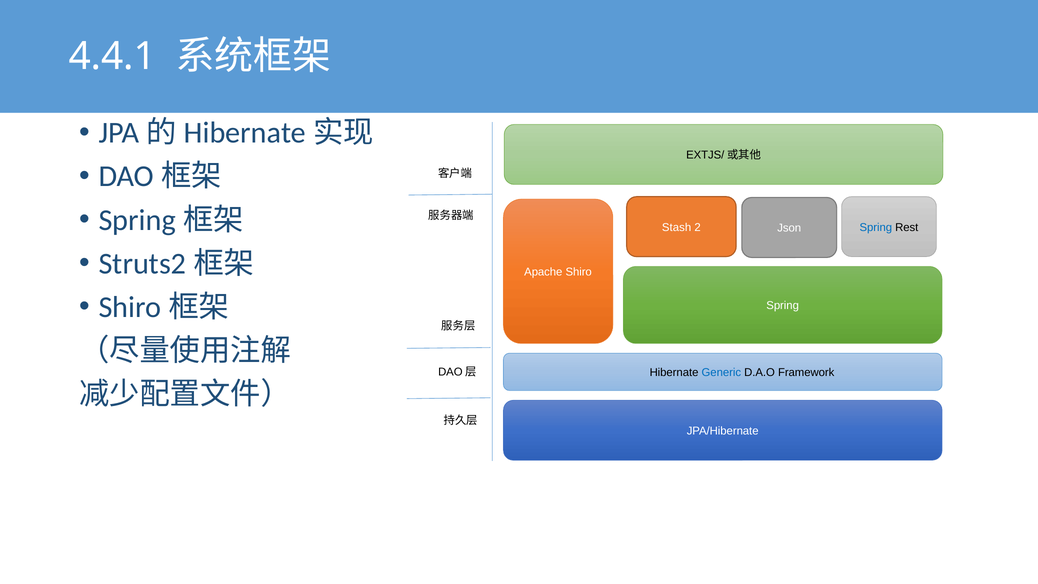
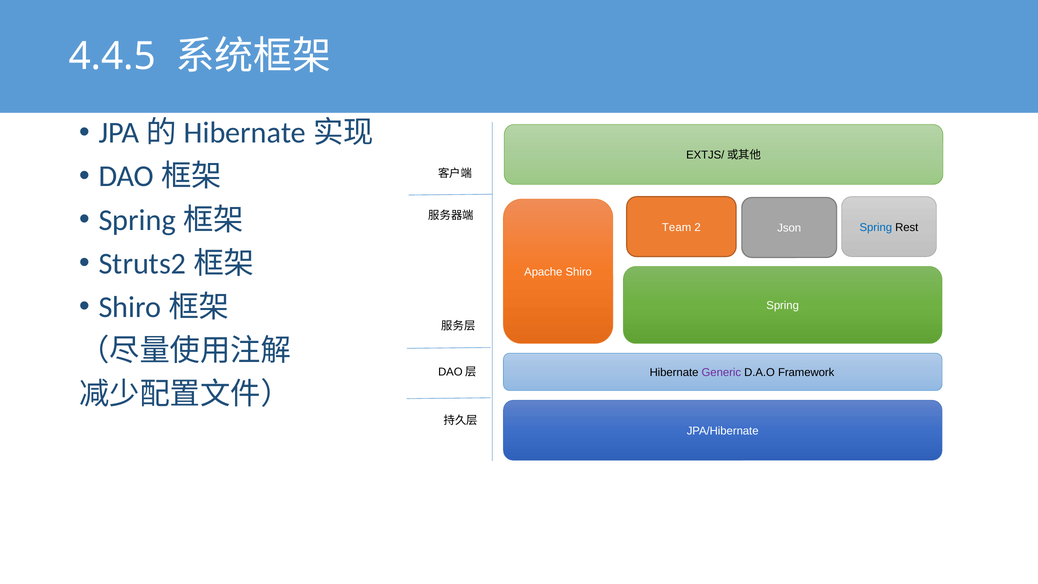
4.4.1: 4.4.1 -> 4.4.5 (112, 56)
Stash: Stash -> Team (677, 227)
Generic colour: blue -> purple (721, 373)
